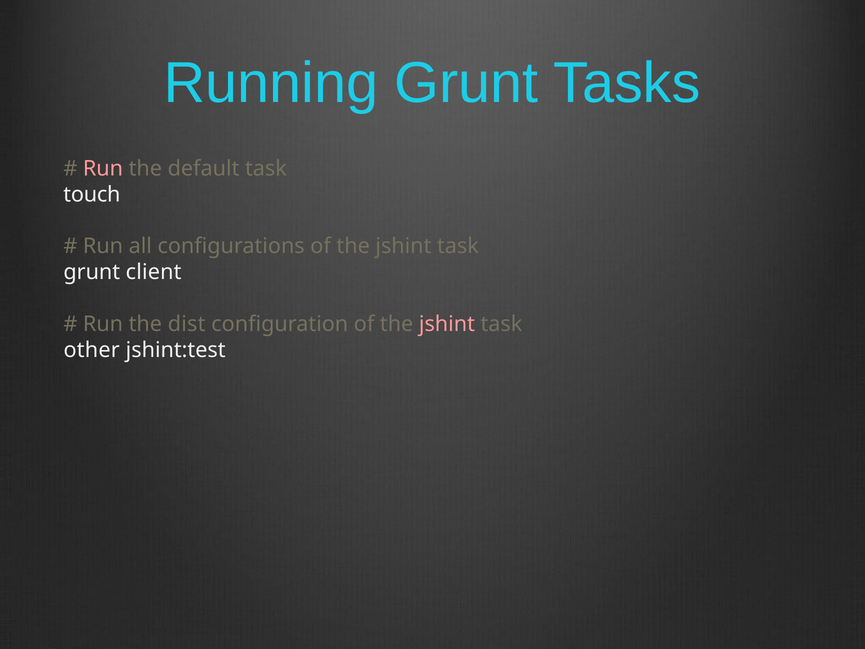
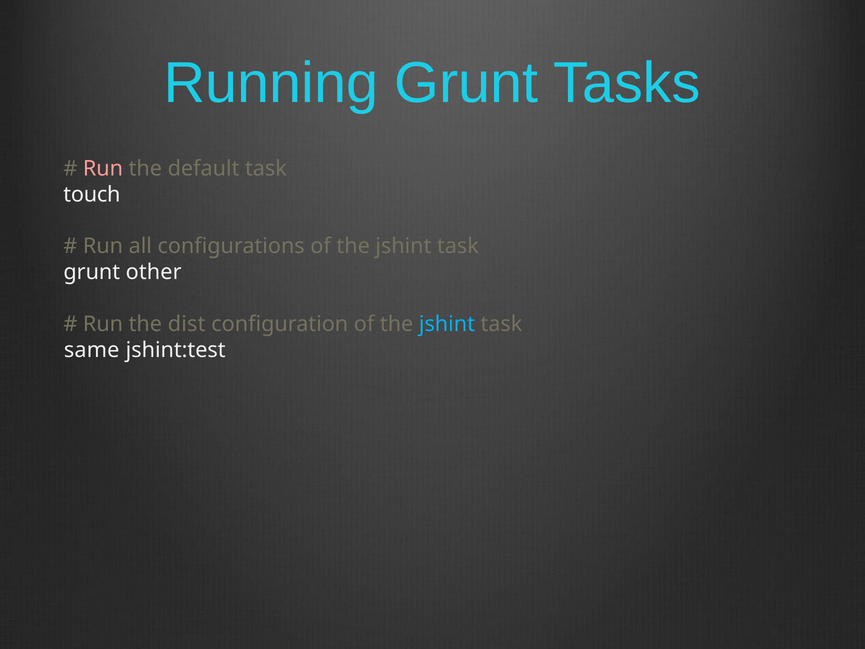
client: client -> other (154, 272)
jshint colour: pink -> light blue (447, 324)
other: other -> same (92, 350)
